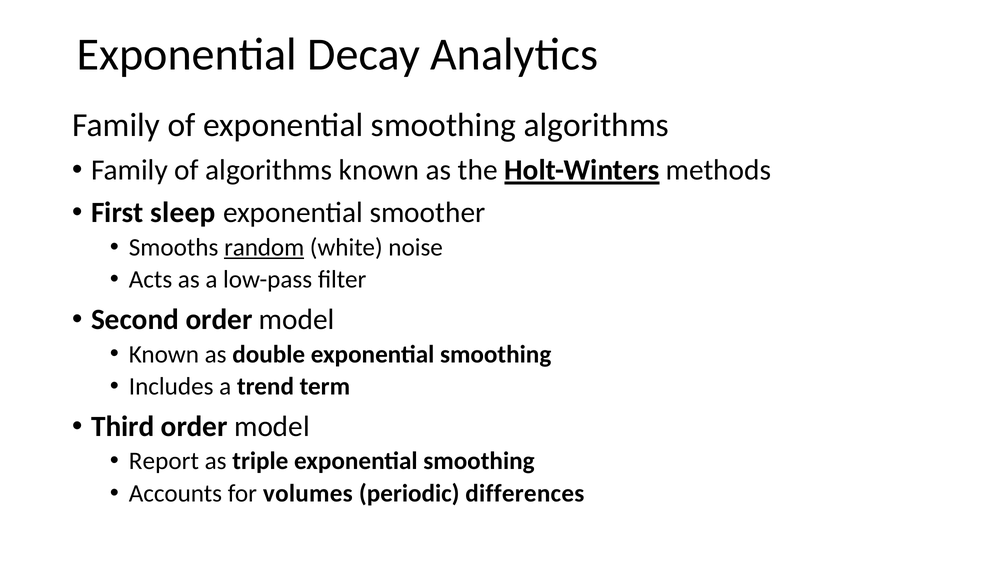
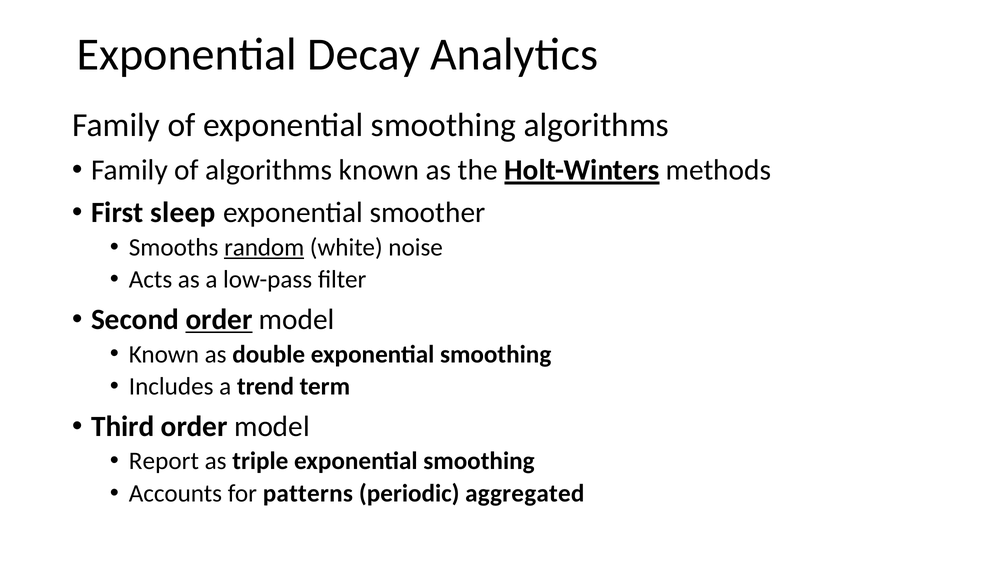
order underline: none -> present (219, 319)
volumes: volumes -> patterns (308, 493)
differences: differences -> aggregated (525, 493)
